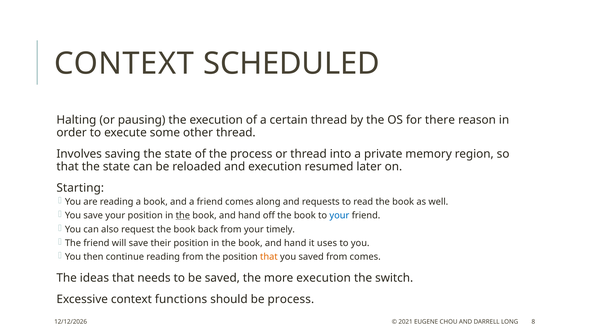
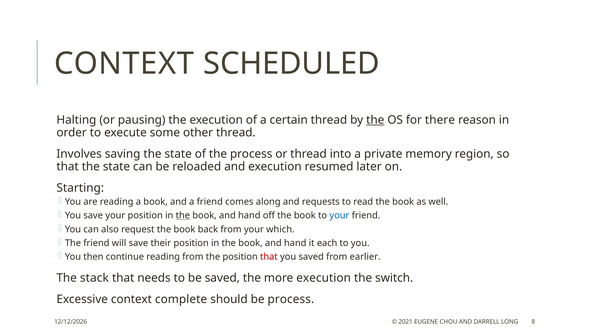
the underline: none -> present (375, 120)
timely: timely -> which (280, 229)
uses: uses -> each (327, 243)
that colour: orange -> red (269, 256)
from comes: comes -> earlier (365, 256)
ideas: ideas -> stack (94, 278)
functions: functions -> complete (181, 299)
